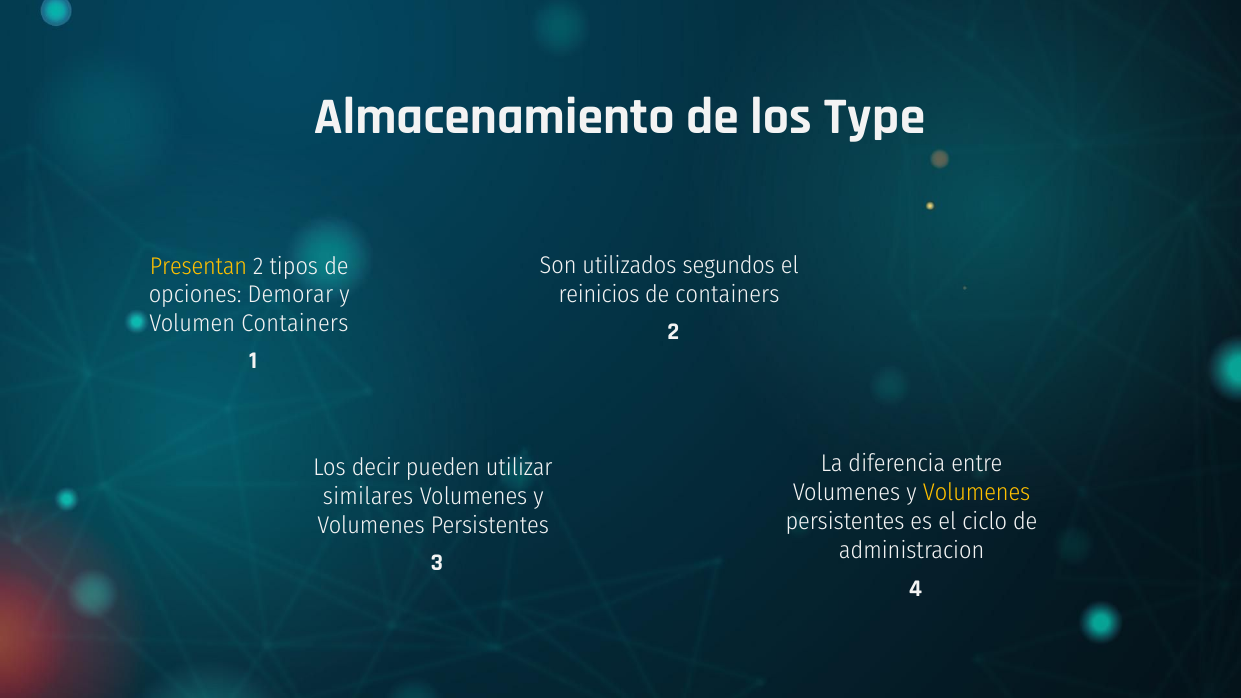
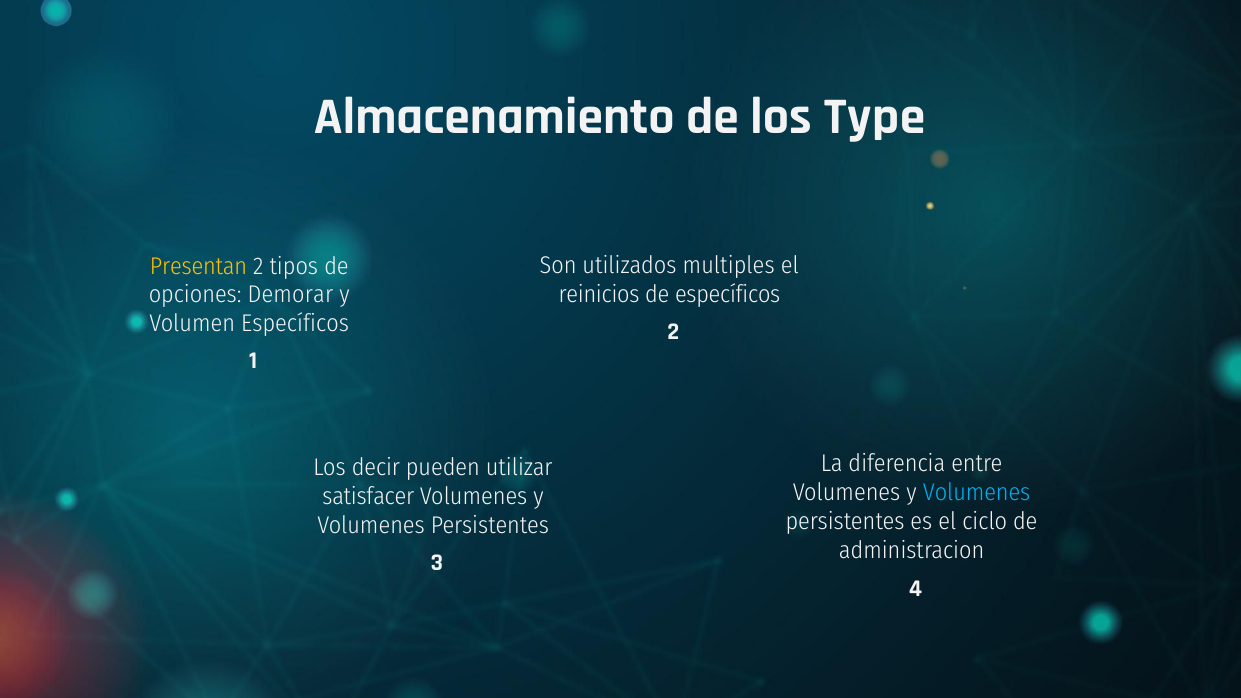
segundos: segundos -> multiples (729, 265)
de containers: containers -> específicos (728, 294)
Volumen Containers: Containers -> Específicos (295, 324)
Volumenes colour: yellow -> light blue (977, 493)
similares: similares -> satisfacer (368, 497)
